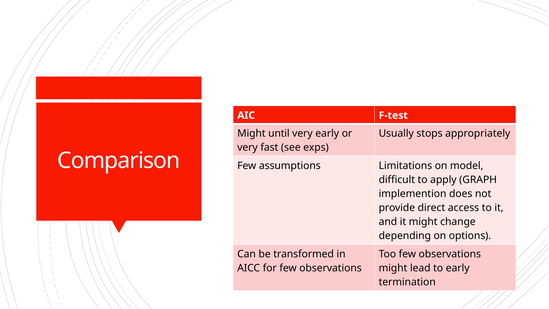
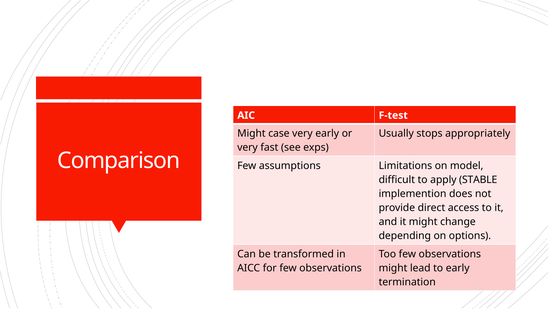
until: until -> case (279, 133)
GRAPH: GRAPH -> STABLE (478, 180)
